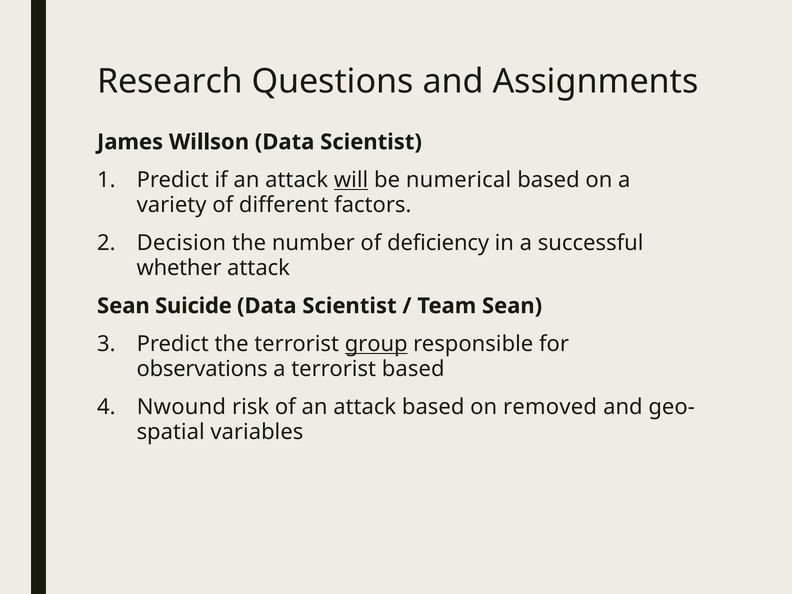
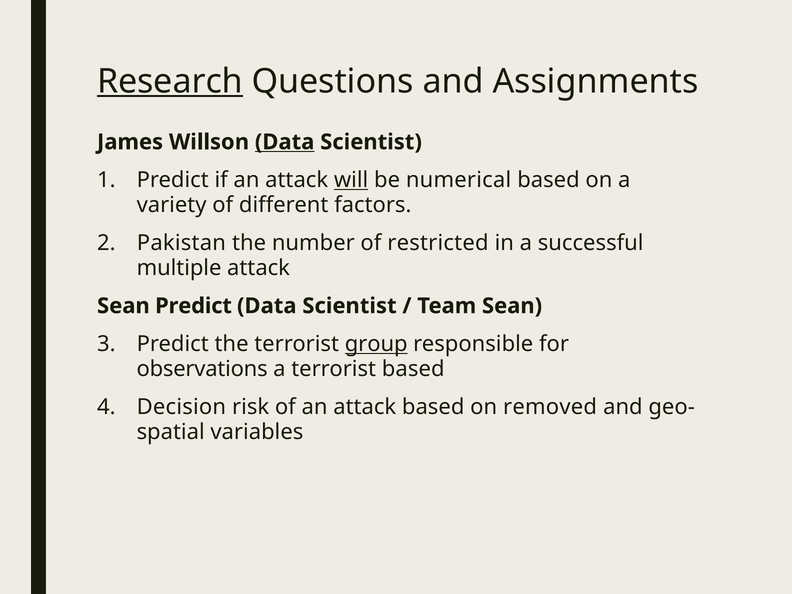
Research underline: none -> present (170, 81)
Data underline: none -> present (285, 142)
Decision: Decision -> Pakistan (181, 243)
deficiency: deficiency -> restricted (438, 243)
whether: whether -> multiple (179, 268)
Sean Suicide: Suicide -> Predict (193, 306)
Nwound: Nwound -> Decision (181, 407)
